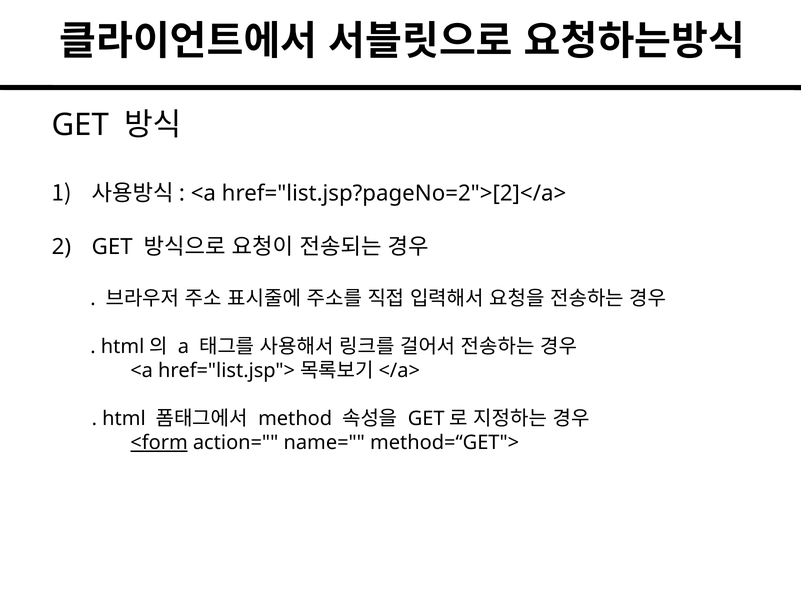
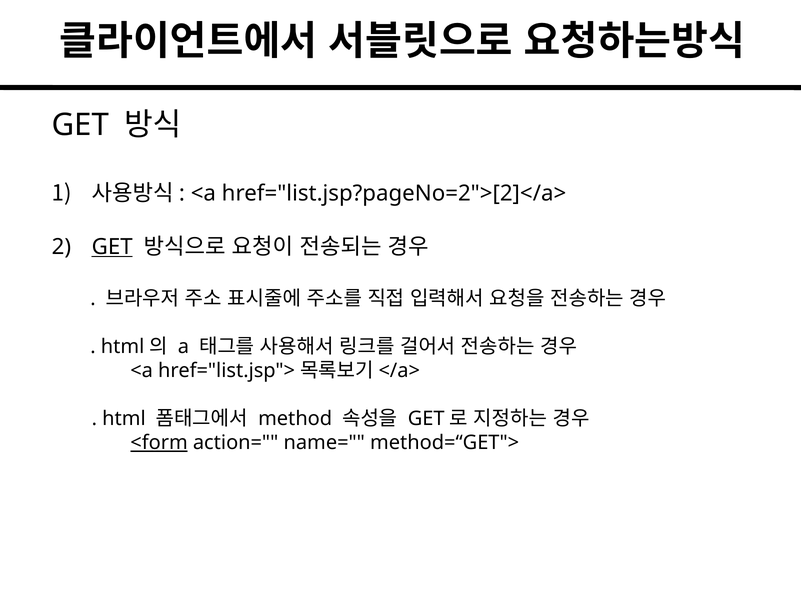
GET underline: none -> present (112, 247)
